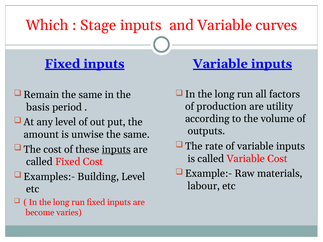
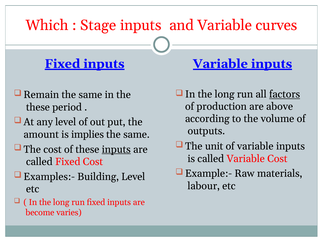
factors underline: none -> present (285, 94)
utility: utility -> above (280, 107)
basis: basis -> these (38, 107)
unwise: unwise -> implies (88, 135)
rate: rate -> unit (214, 146)
